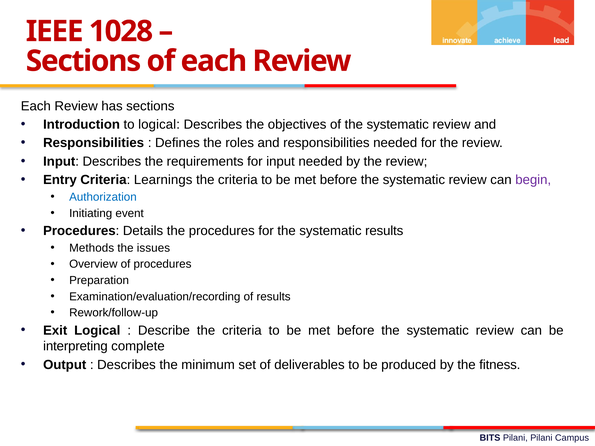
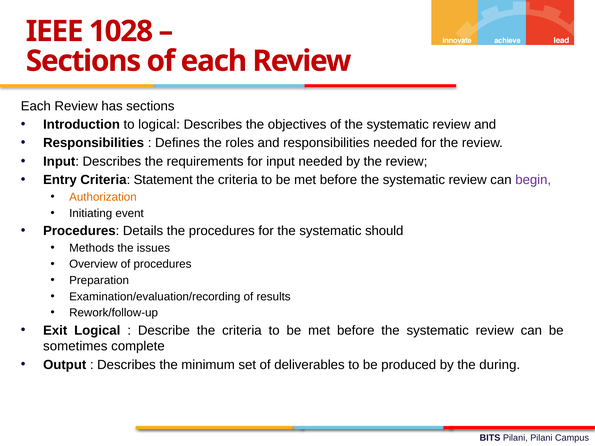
Learnings: Learnings -> Statement (163, 180)
Authorization colour: blue -> orange (103, 197)
systematic results: results -> should (384, 231)
interpreting: interpreting -> sometimes (75, 346)
fitness: fitness -> during (500, 365)
